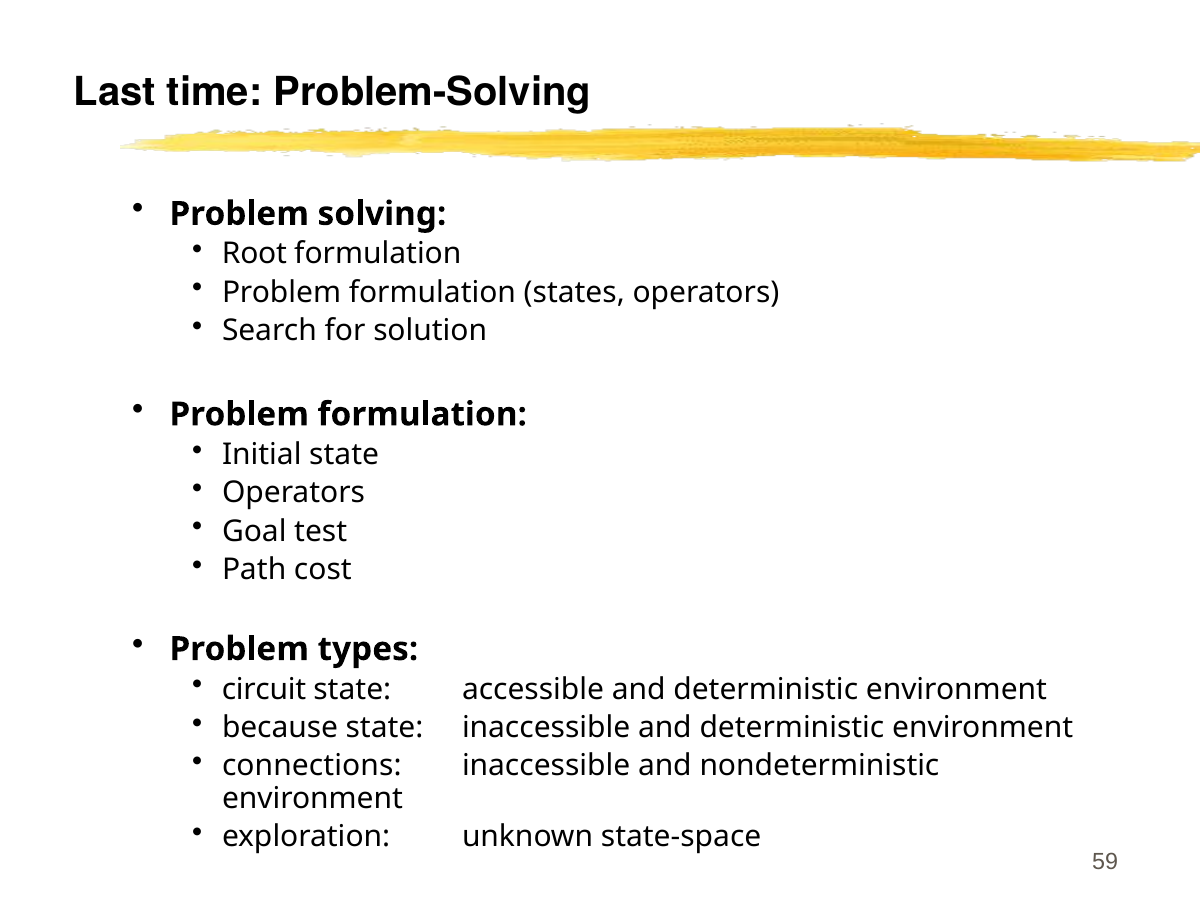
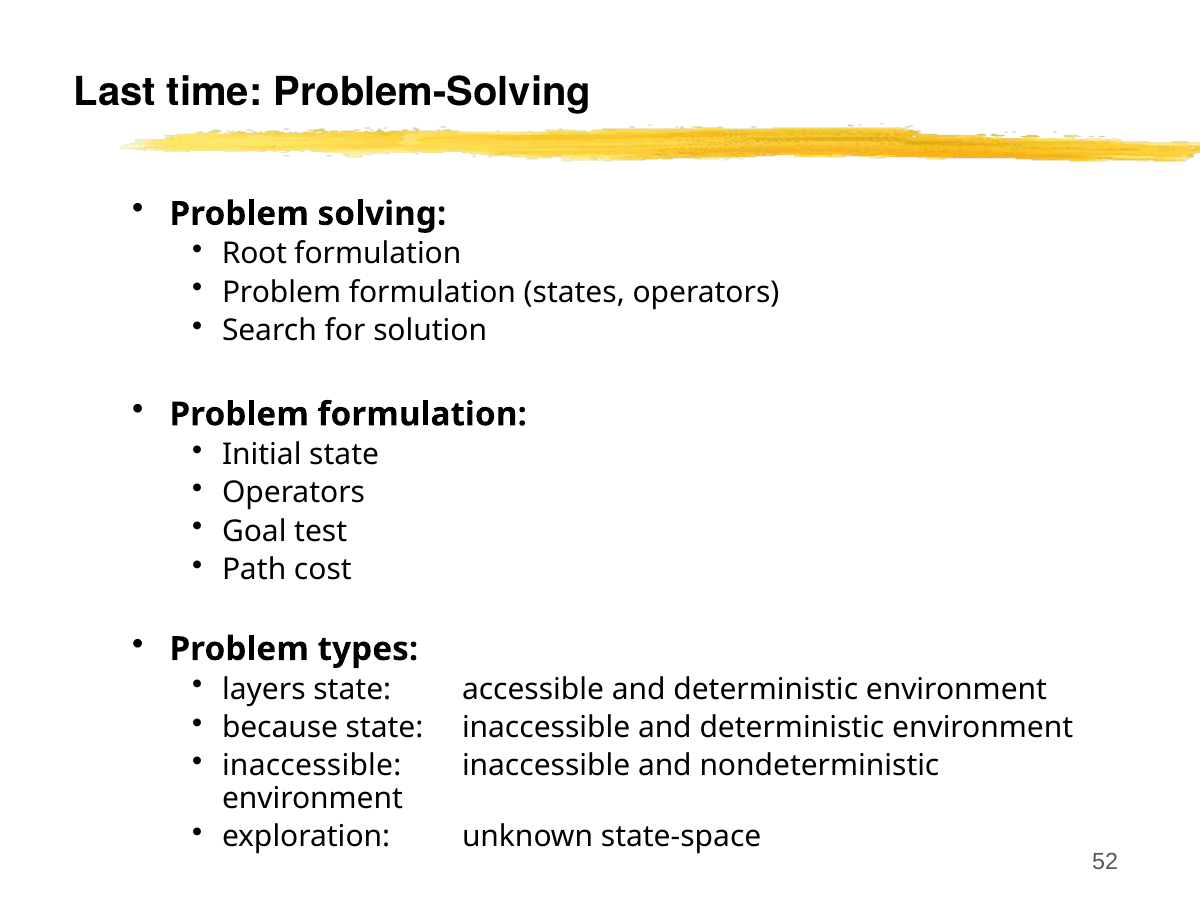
circuit: circuit -> layers (264, 689)
connections: connections -> inaccessible (312, 766)
59: 59 -> 52 (1105, 862)
